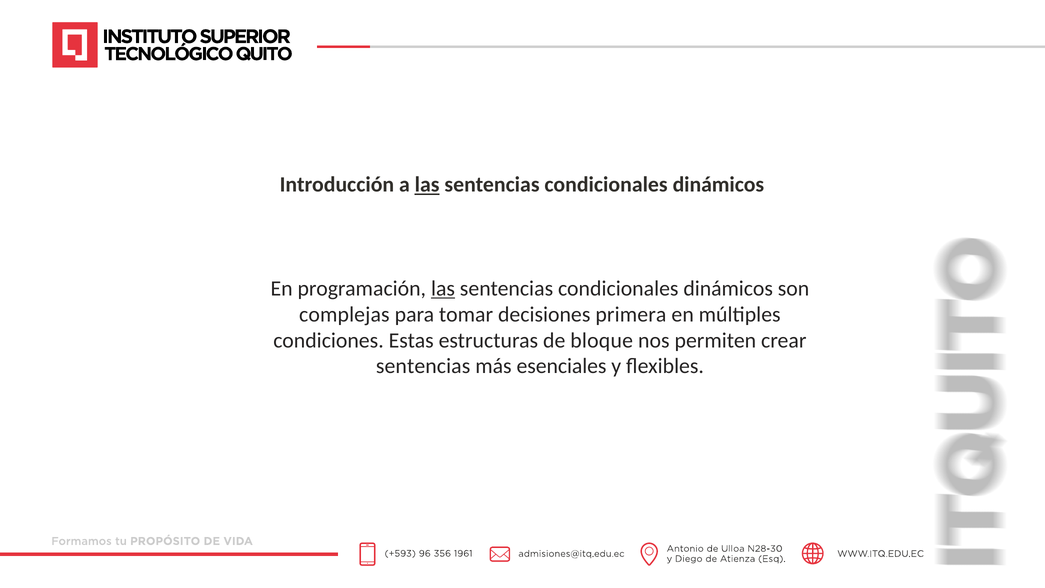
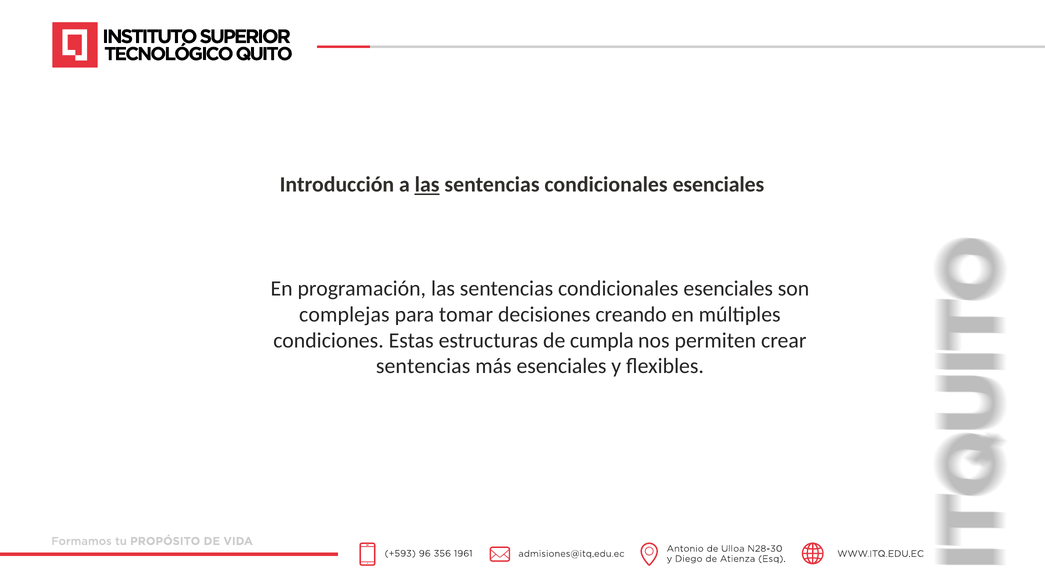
dinámicos: dinámicos -> esenciales (718, 185)
las underline: present -> none (443, 289)
dinámicos: dinámicos -> esenciales (728, 289)
primera: primera -> creando (631, 314)
bloque: bloque -> cumpla (602, 340)
